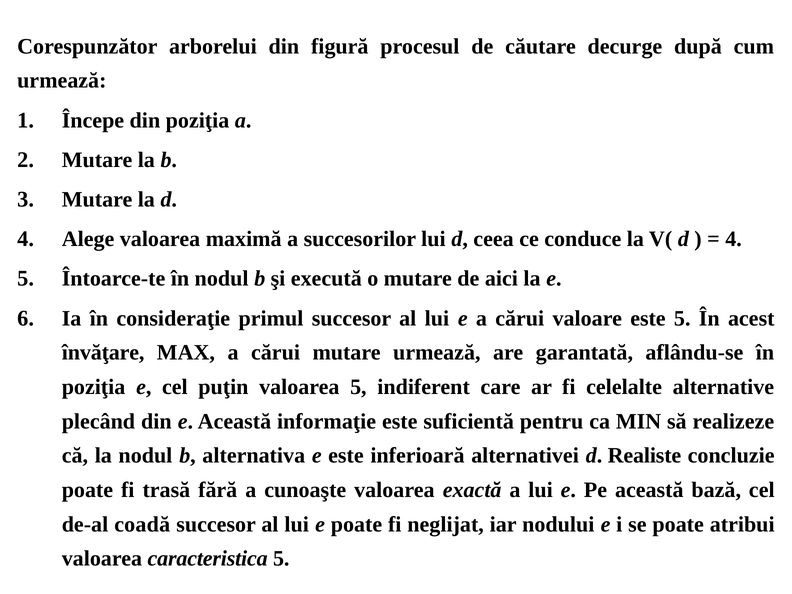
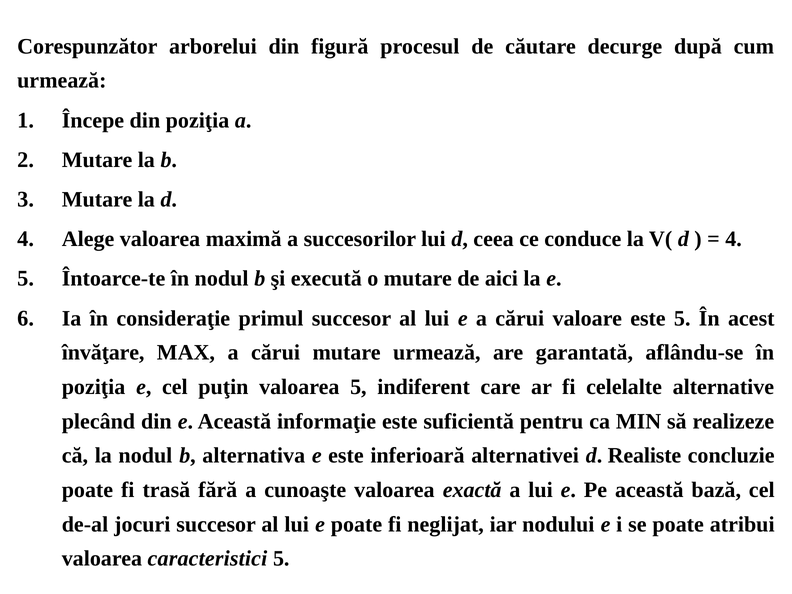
coadă: coadă -> jocuri (142, 524)
caracteristica: caracteristica -> caracteristici (207, 559)
